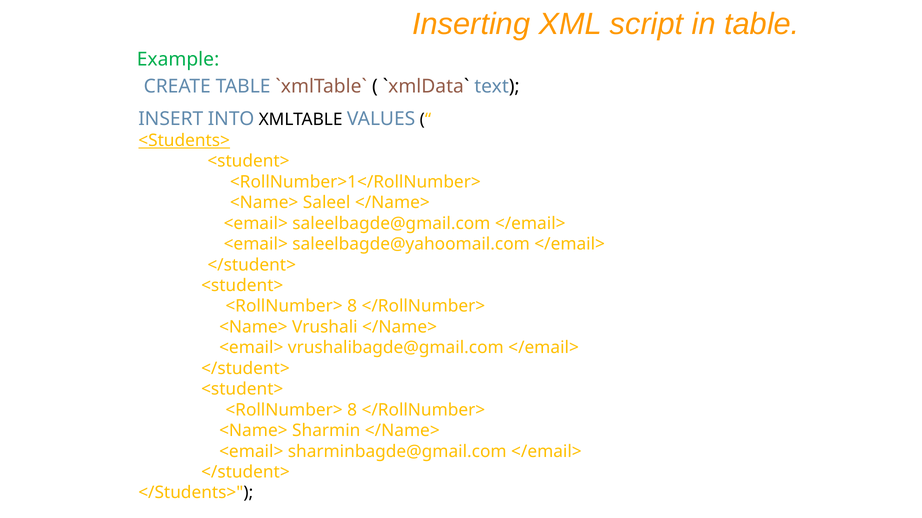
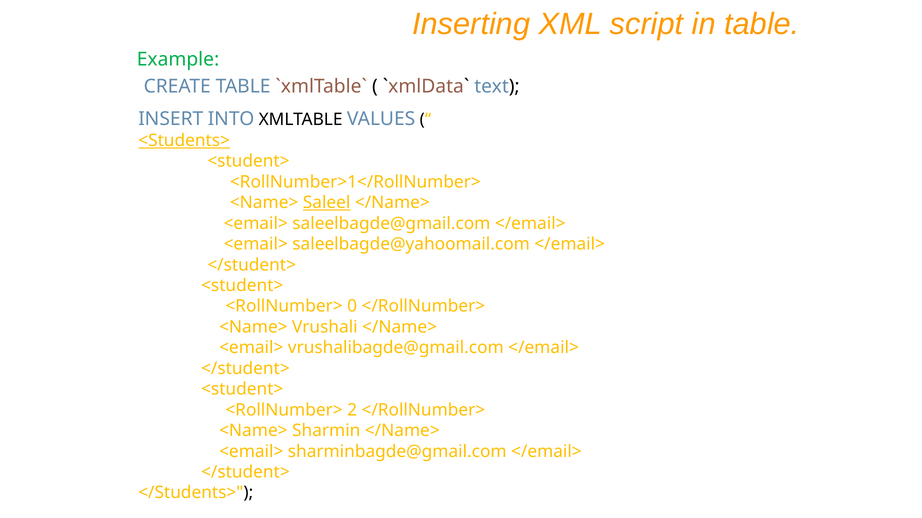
Saleel underline: none -> present (327, 203)
8: 8 -> 0 (352, 307)
8: 8 -> 2 (352, 410)
